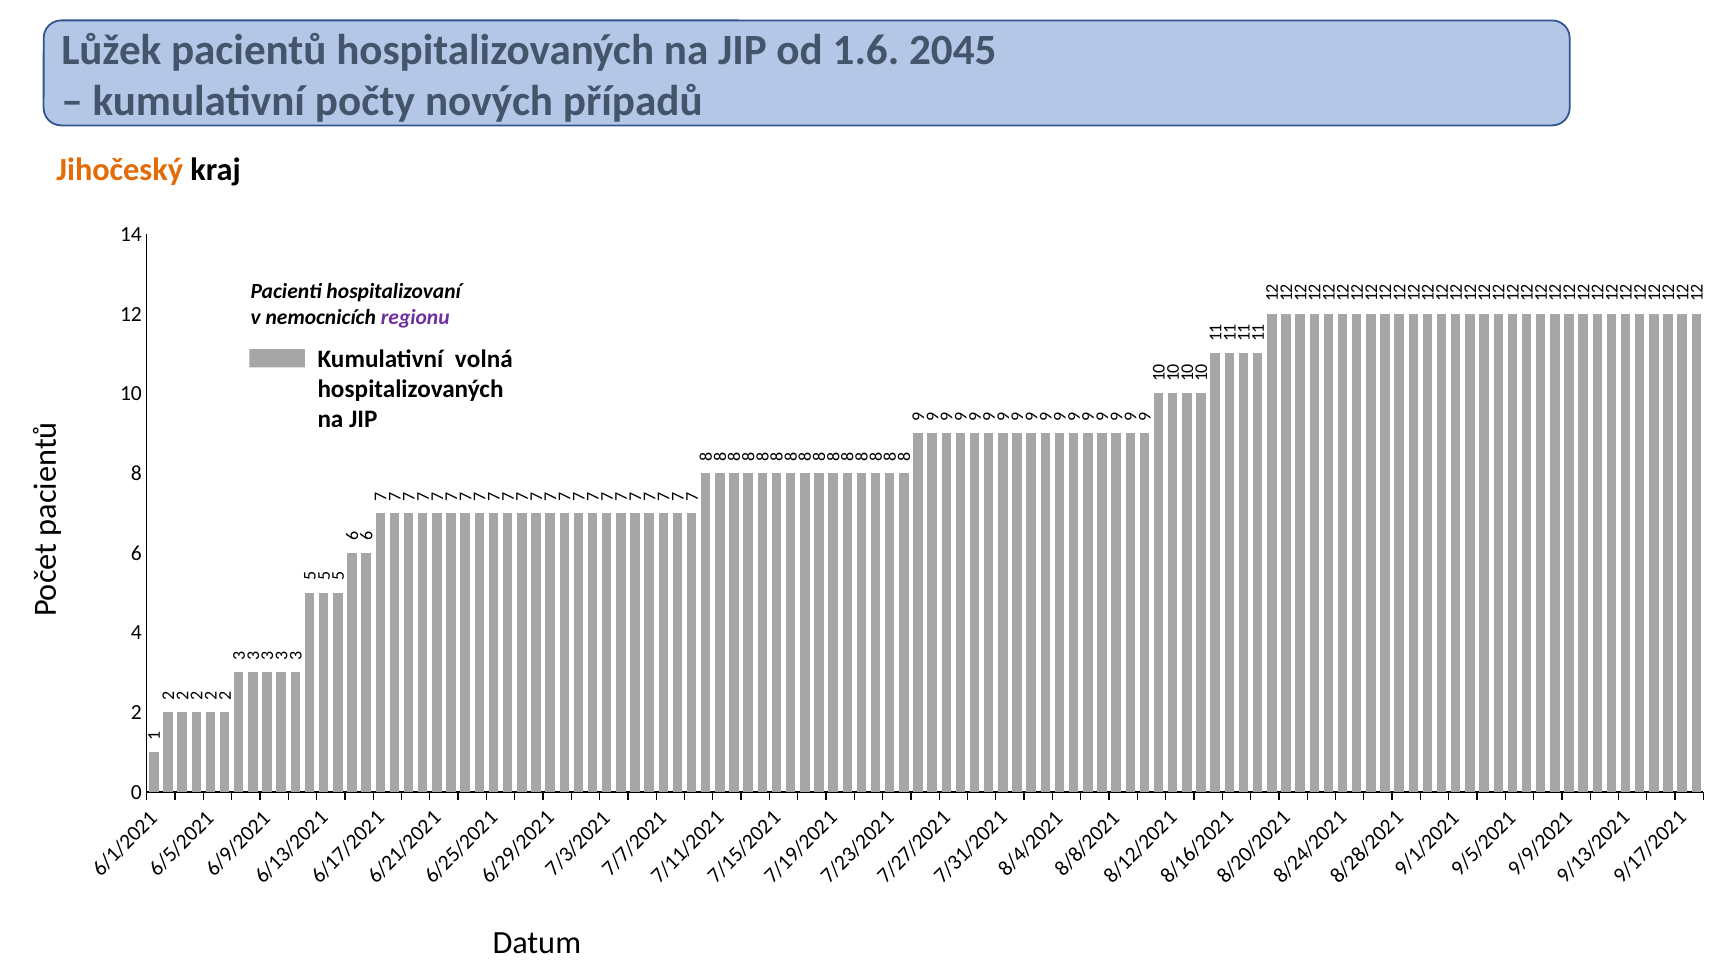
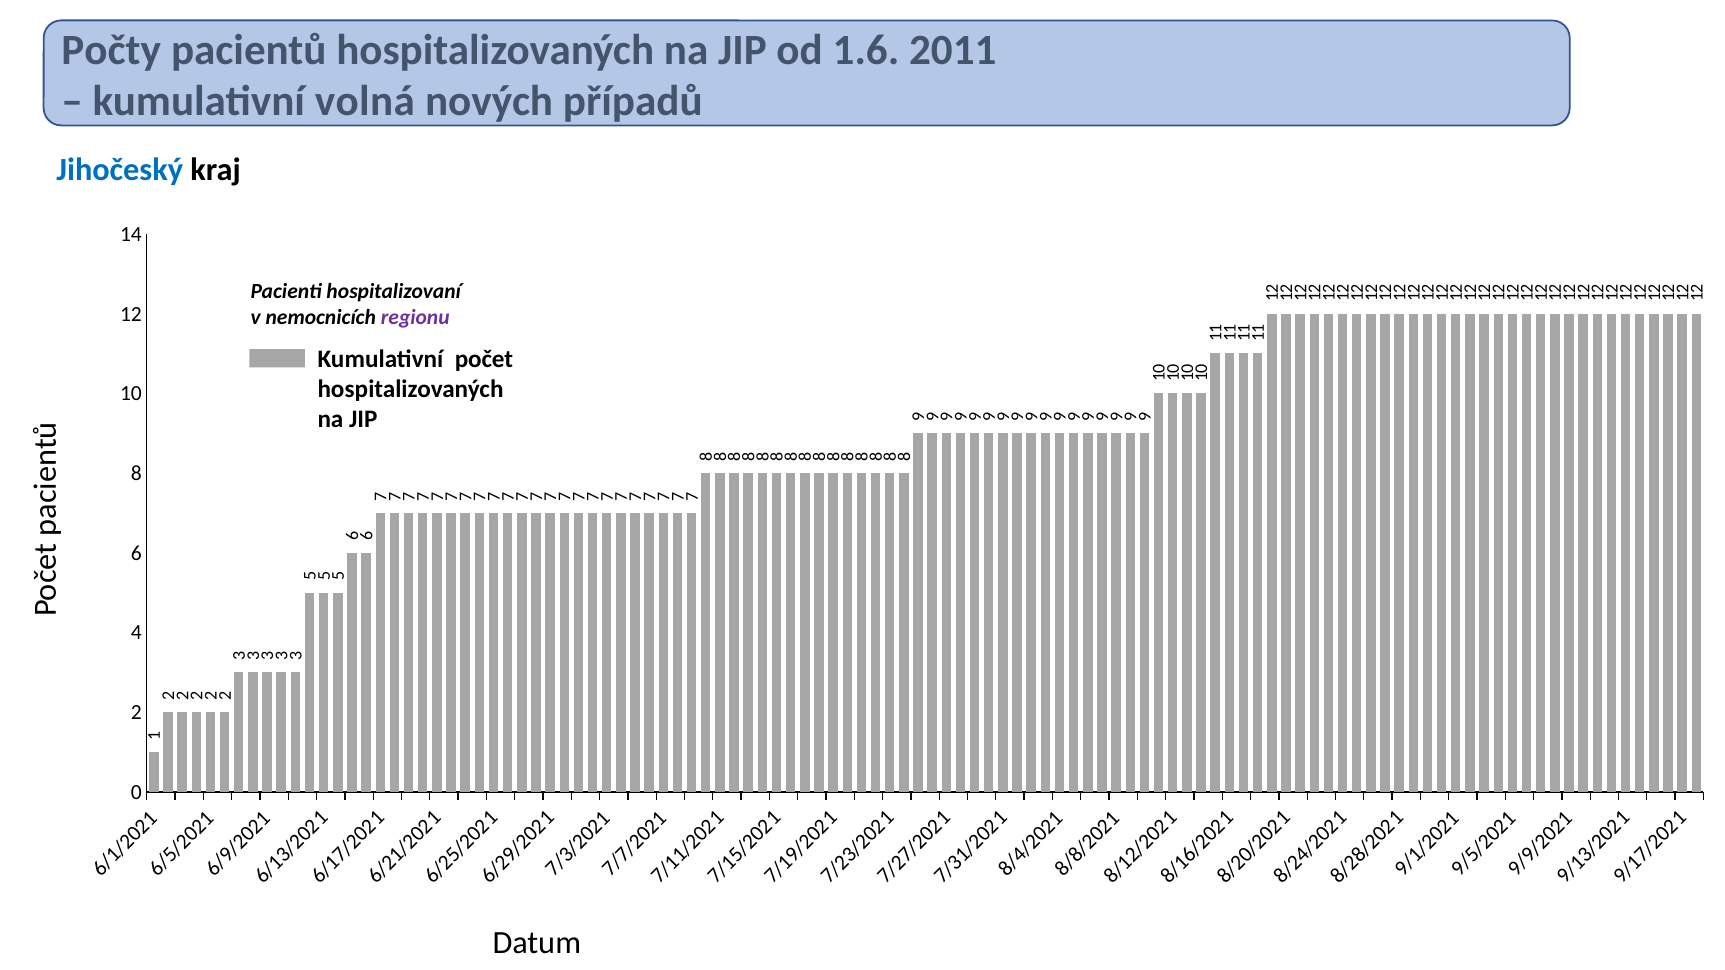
Lůžek: Lůžek -> Počty (111, 50)
2045: 2045 -> 2011 (953, 50)
počty: počty -> volná (365, 102)
Jihočeský colour: orange -> blue (120, 170)
volná: volná -> počet (484, 359)
